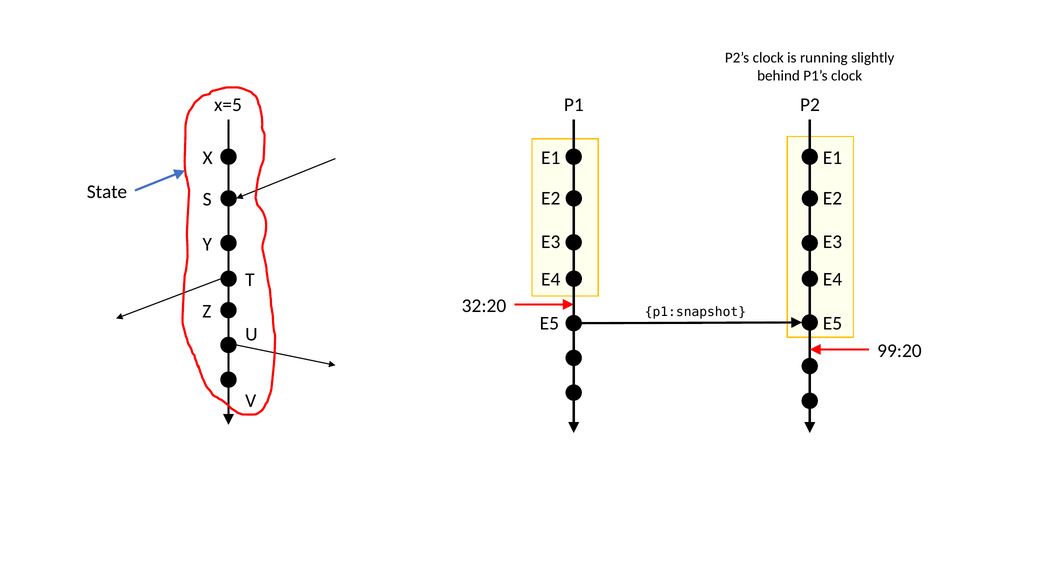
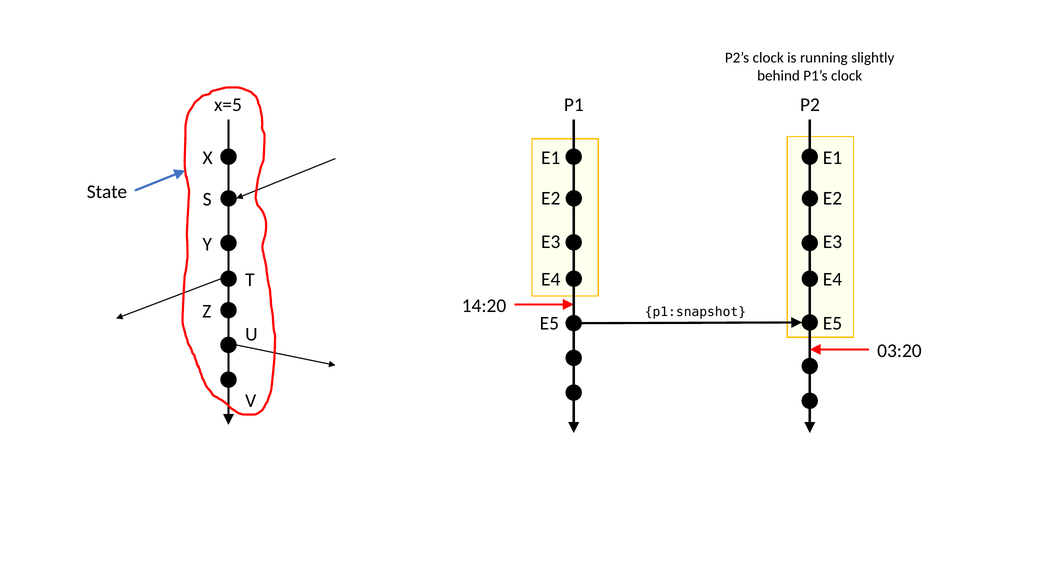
32:20: 32:20 -> 14:20 (484, 306)
99:20: 99:20 -> 03:20 (899, 351)
